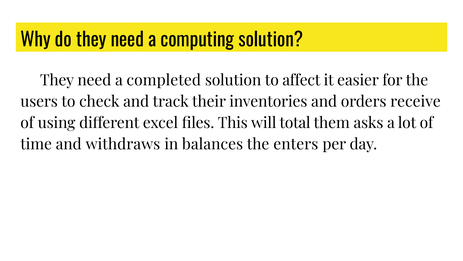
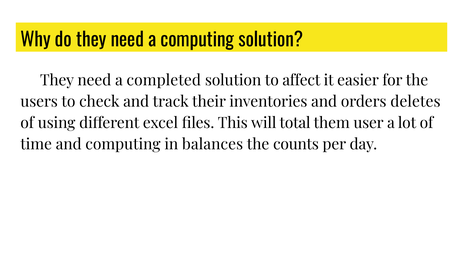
receive: receive -> deletes (415, 102)
asks: asks -> user (368, 123)
and withdraws: withdraws -> computing (123, 144)
enters: enters -> counts (296, 144)
